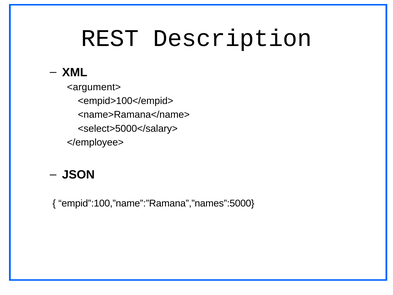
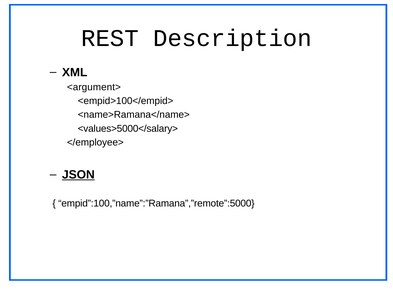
<select>5000</salary>: <select>5000</salary> -> <values>5000</salary> (128, 128)
JSON underline: none -> present (78, 175)
empid”:100,”name”:”Ramana”,”names”:5000: empid”:100,”name”:”Ramana”,”names”:5000 -> empid”:100,”name”:”Ramana”,”remote”:5000 (156, 203)
